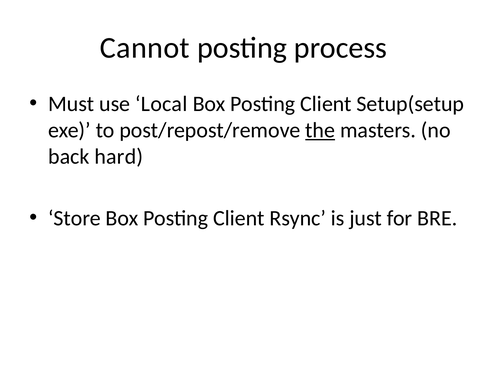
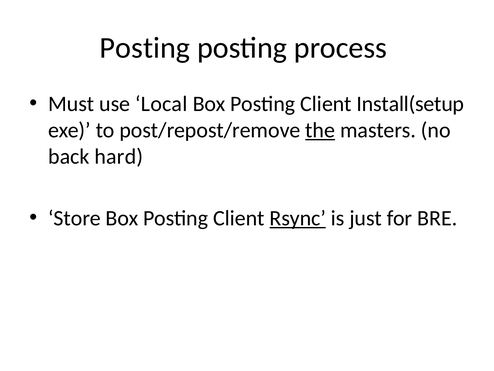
Cannot: Cannot -> Posting (145, 48)
Setup(setup: Setup(setup -> Install(setup (410, 104)
Rsync underline: none -> present (298, 218)
